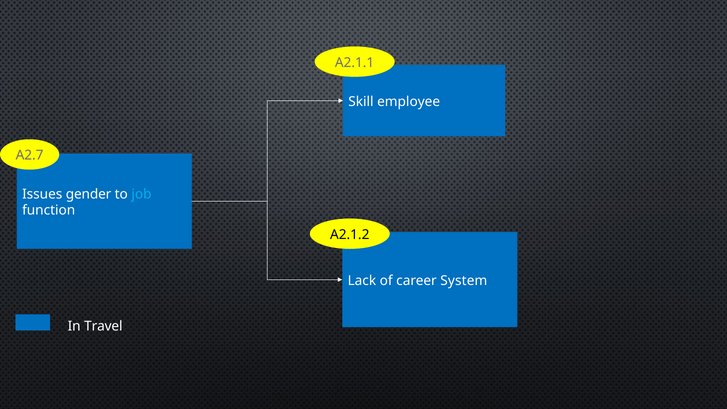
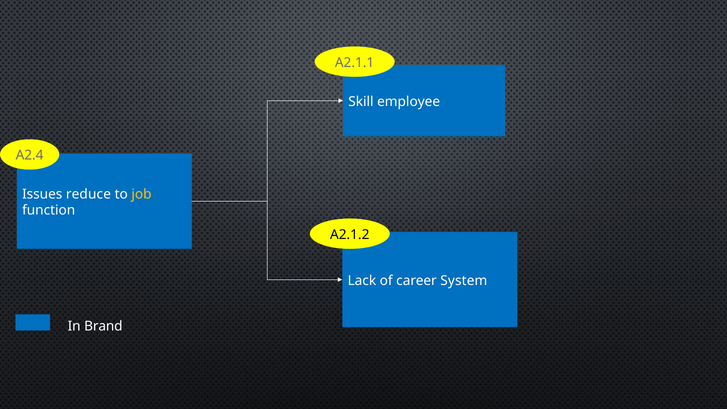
A2.7: A2.7 -> A2.4 (30, 155)
gender: gender -> reduce (88, 194)
job colour: light blue -> yellow (141, 194)
Travel: Travel -> Brand (103, 326)
